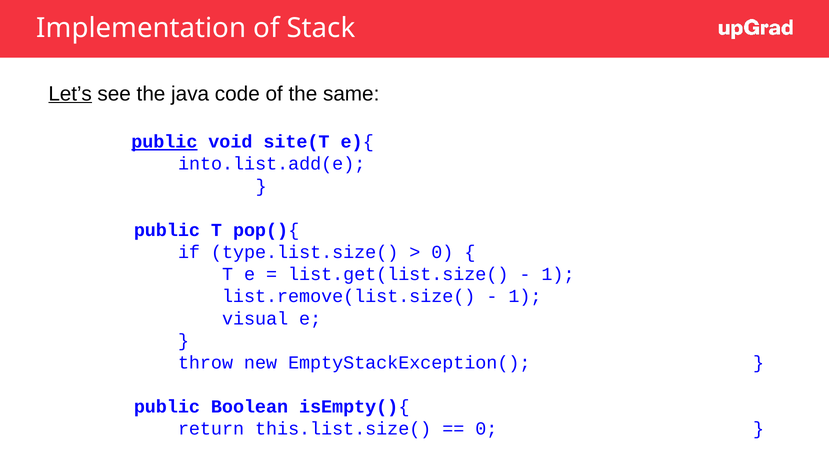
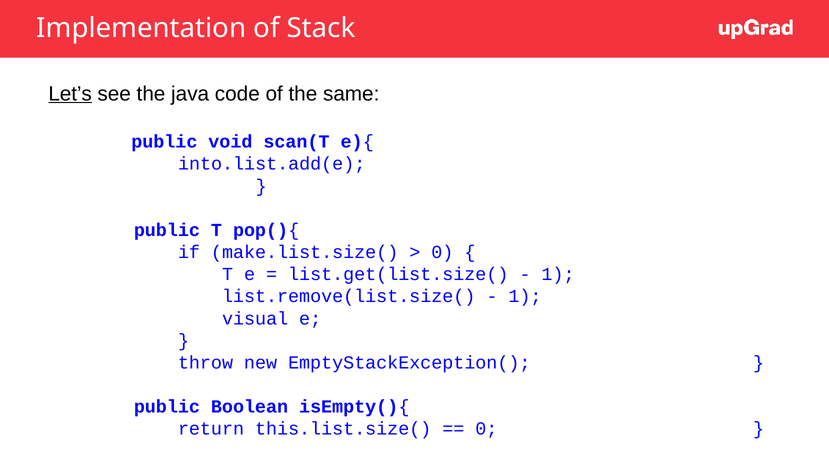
public underline: present -> none (164, 142)
site(T: site(T -> scan(T (296, 142)
type.list.size(: type.list.size( -> make.list.size( (305, 252)
